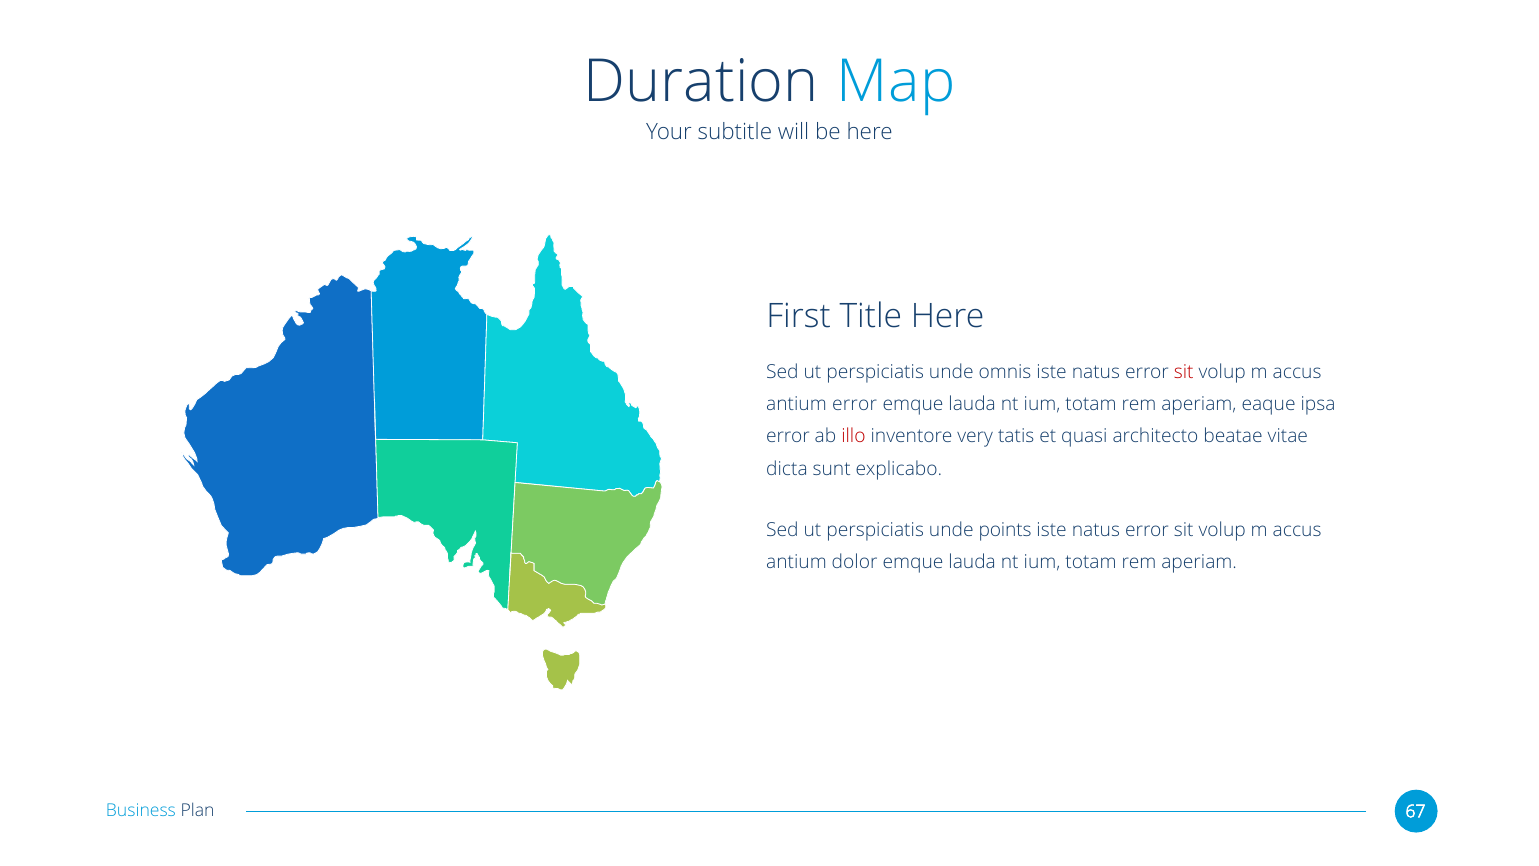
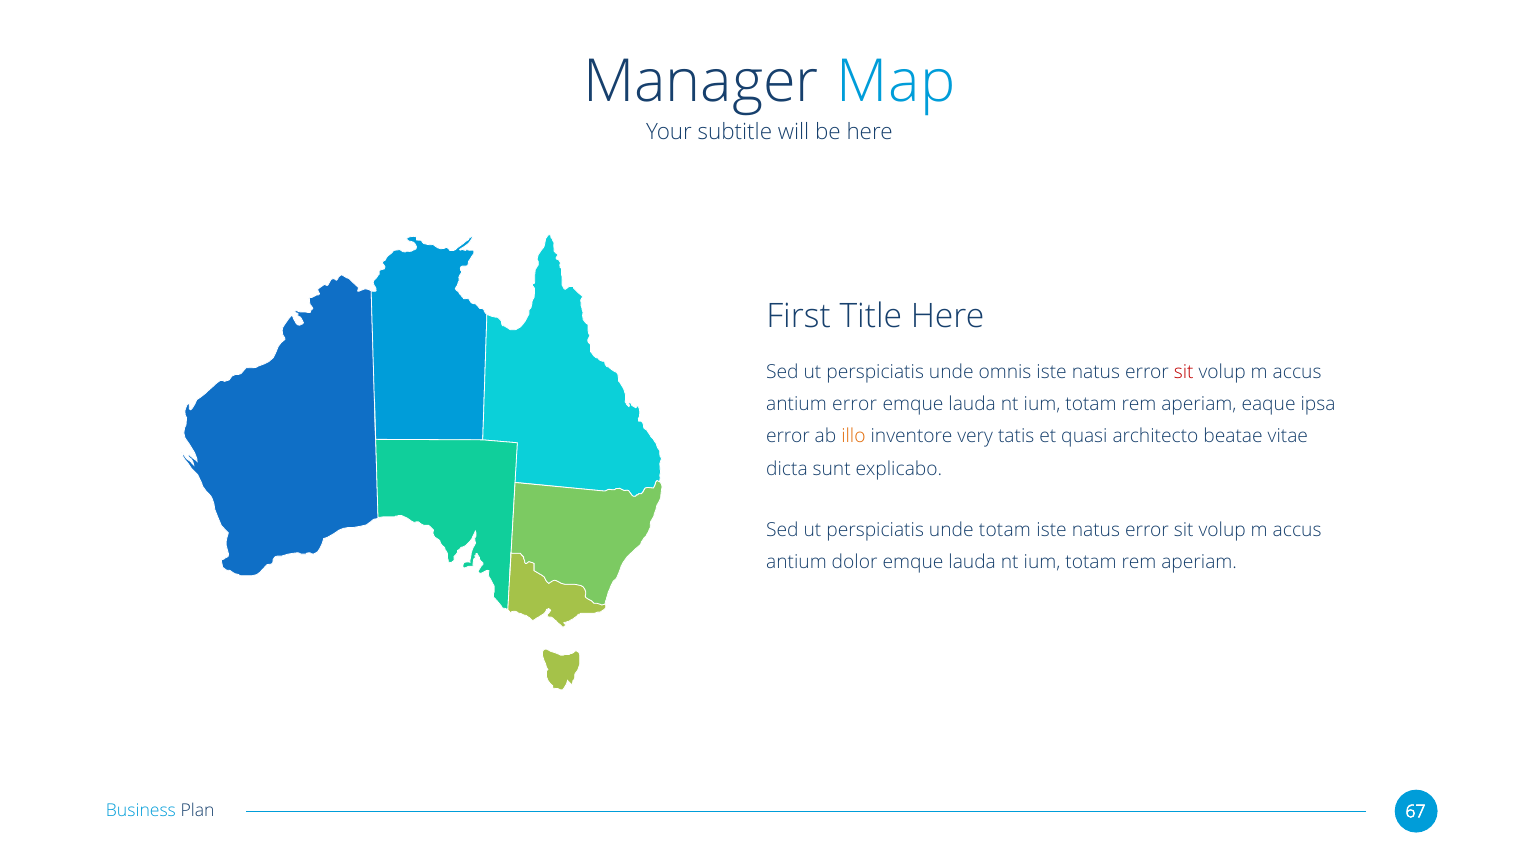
Duration: Duration -> Manager (701, 82)
illo colour: red -> orange (853, 436)
unde points: points -> totam (1005, 530)
